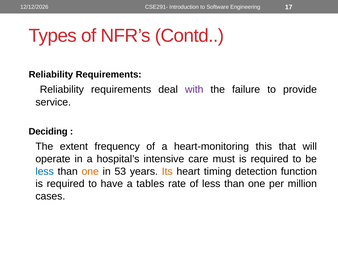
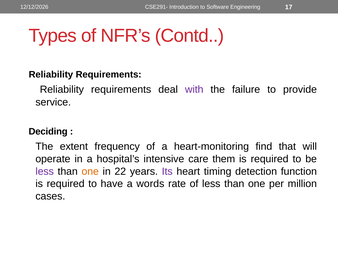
this: this -> find (264, 147)
must: must -> them (224, 159)
less colour: blue -> purple (45, 172)
53: 53 -> 22 (120, 172)
Its colour: orange -> purple (167, 172)
tables: tables -> words (150, 184)
